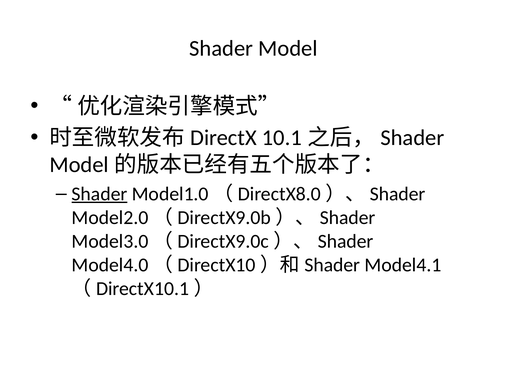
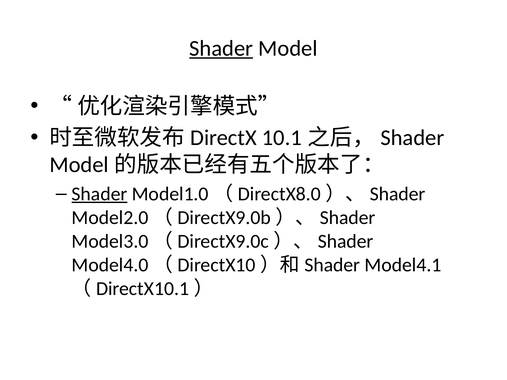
Shader underline: none -> present (221, 48)
